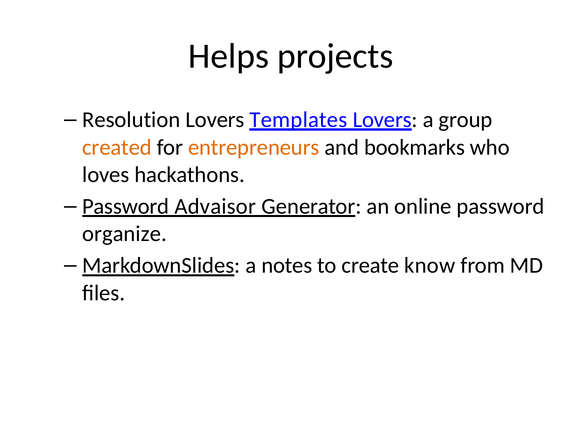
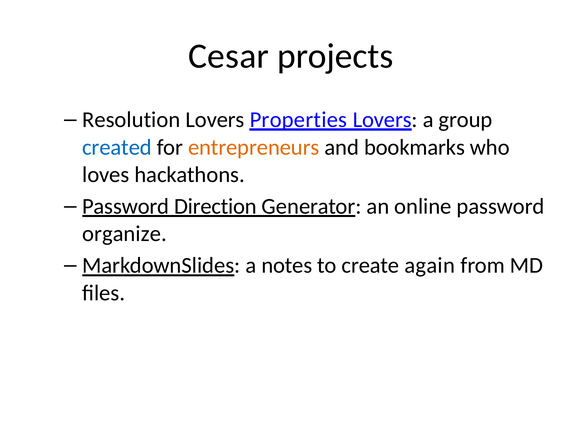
Helps: Helps -> Cesar (229, 56)
Templates: Templates -> Properties (298, 120)
created colour: orange -> blue (117, 148)
Advaisor: Advaisor -> Direction (215, 206)
know: know -> again (430, 266)
